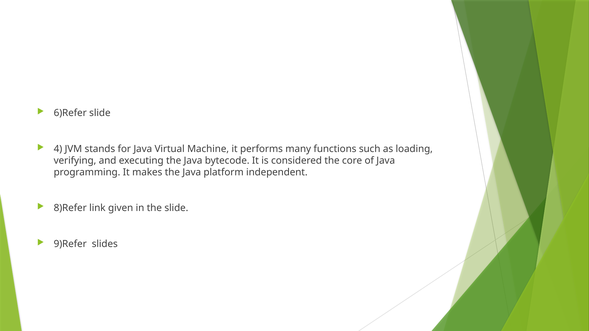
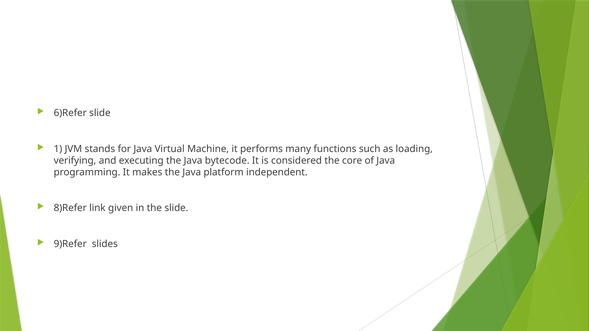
4: 4 -> 1 (58, 149)
